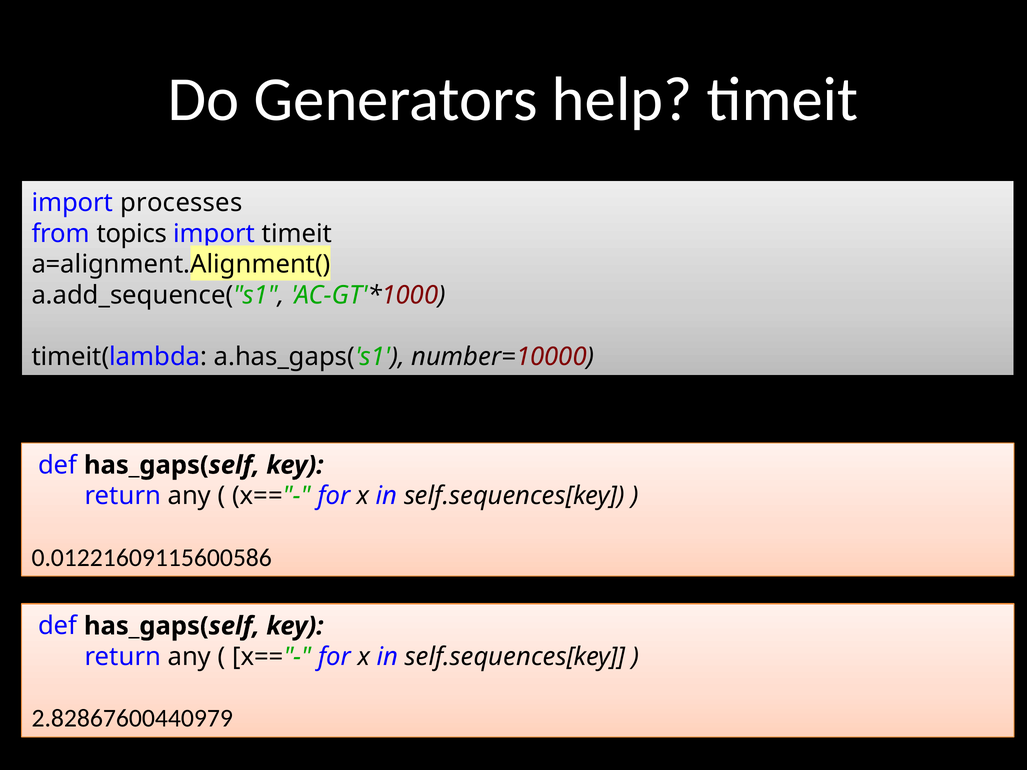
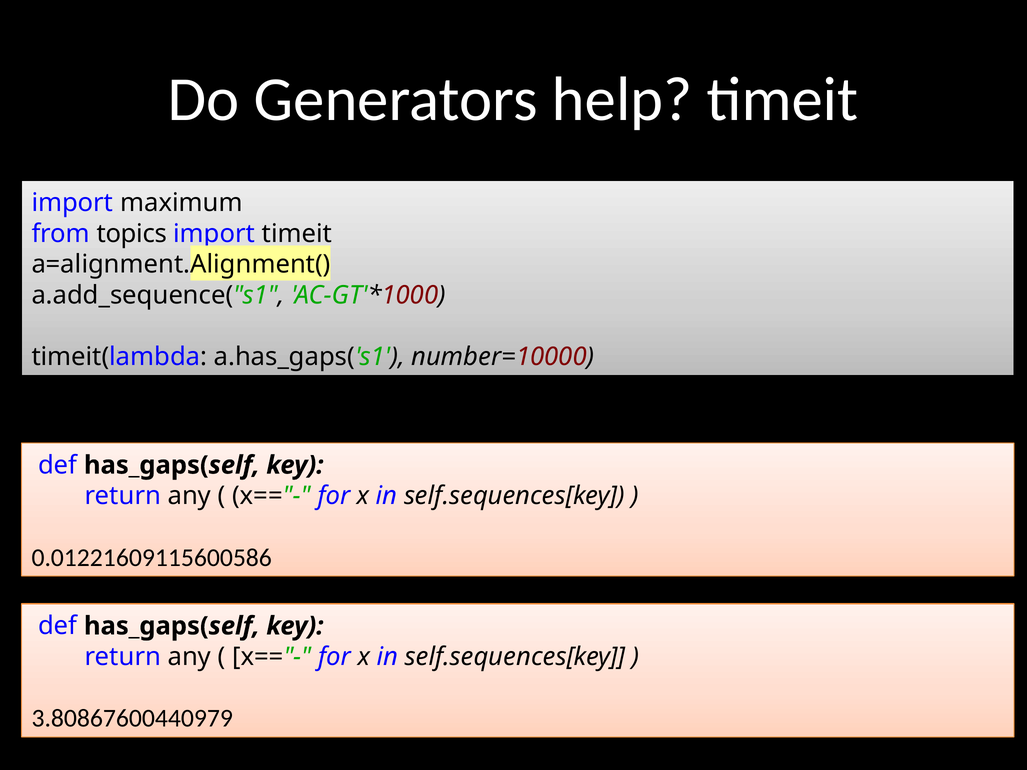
processes: processes -> maximum (181, 203)
2.82867600440979: 2.82867600440979 -> 3.80867600440979 (132, 719)
